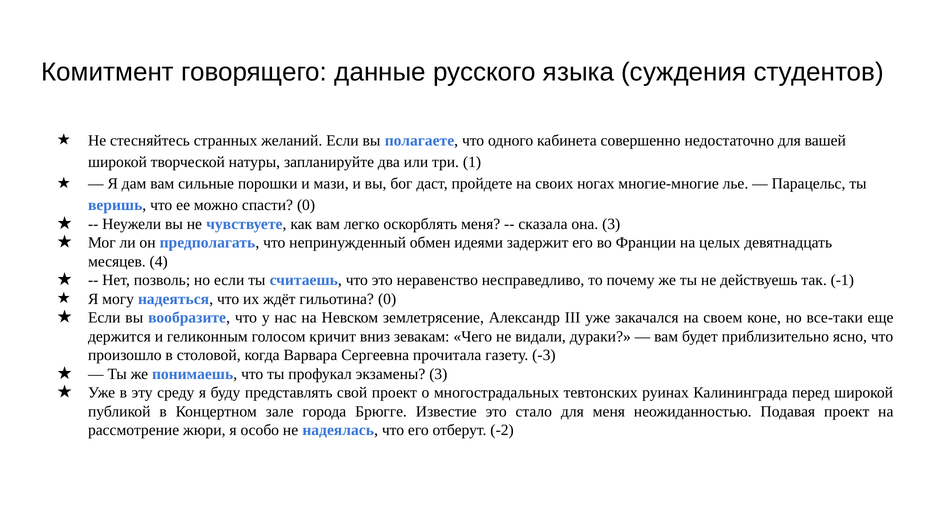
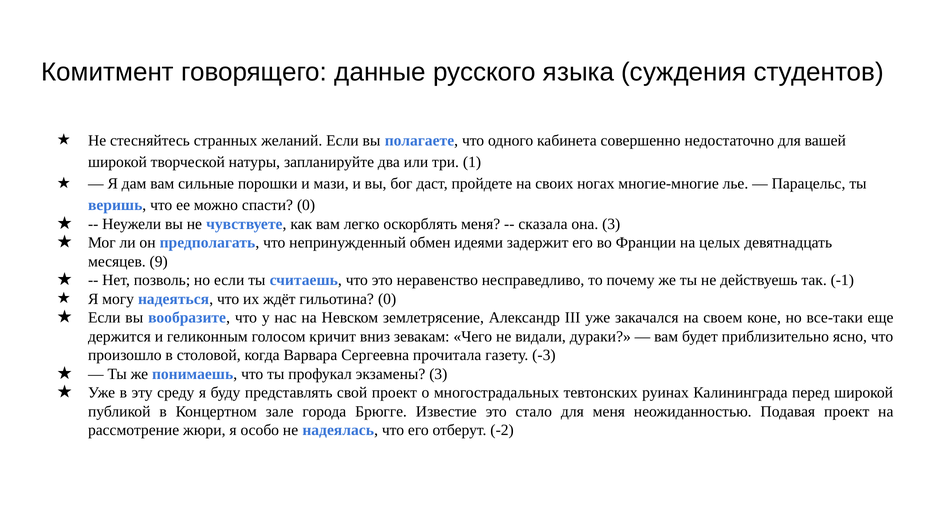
4: 4 -> 9 (159, 261)
